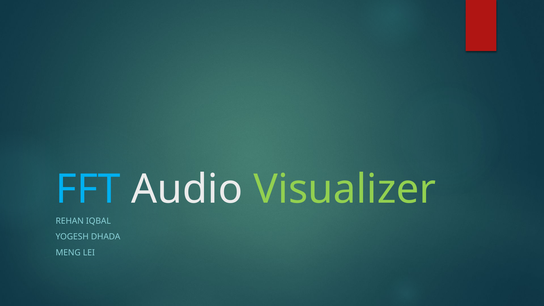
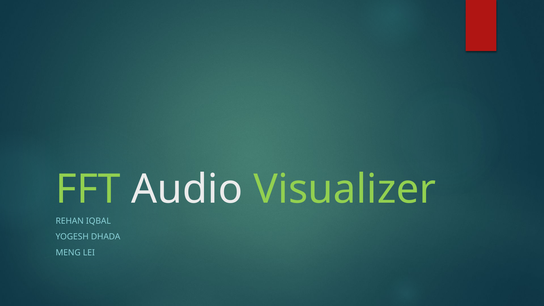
FFT colour: light blue -> light green (88, 189)
